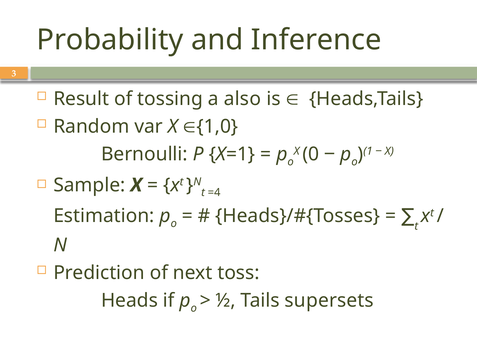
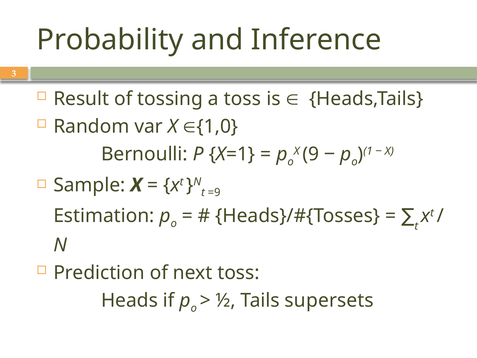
a also: also -> toss (242, 99)
0: 0 -> 9 (311, 154)
=4: =4 -> =9 (214, 192)
